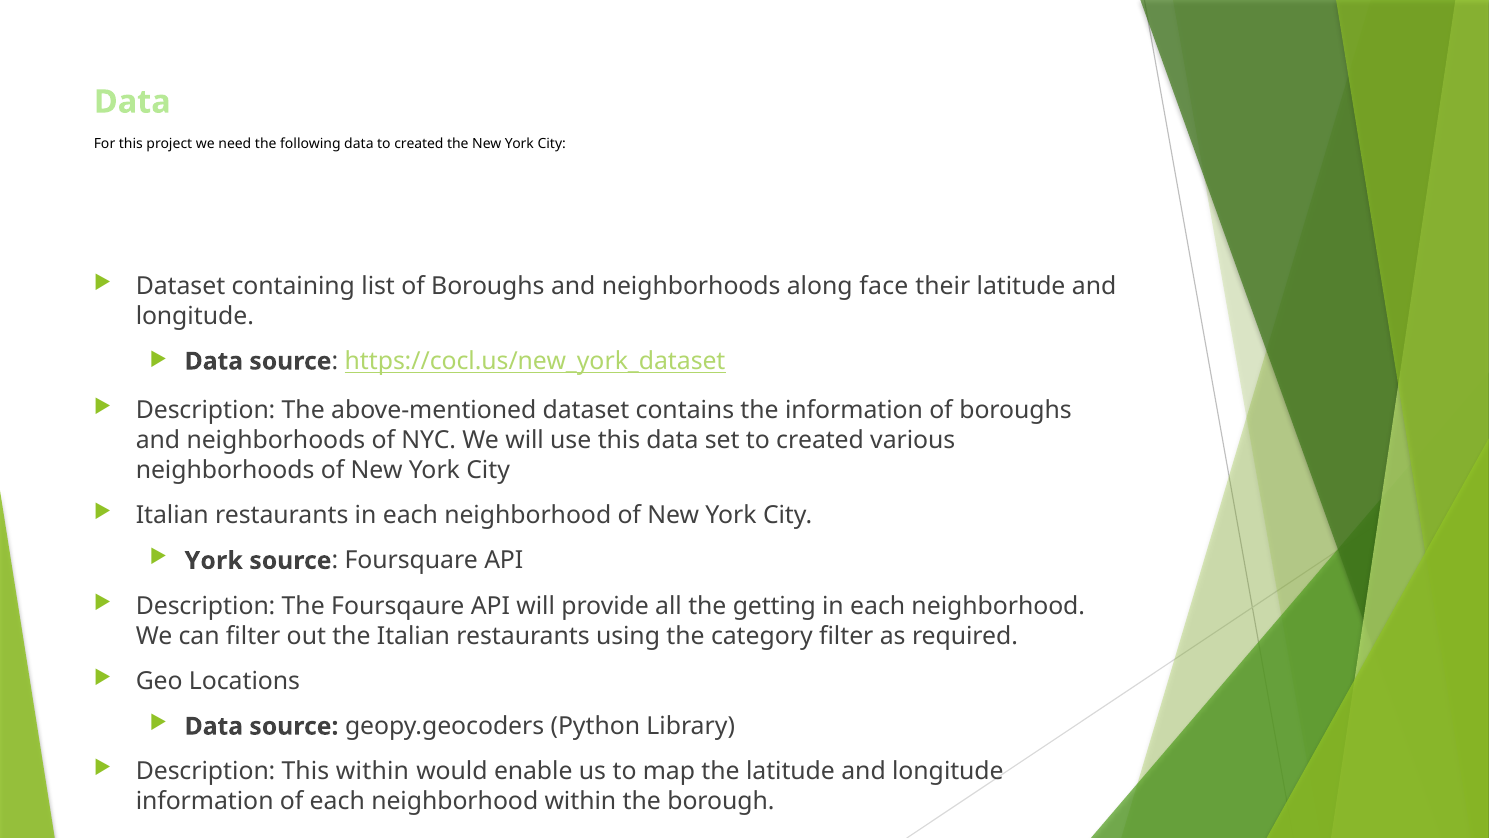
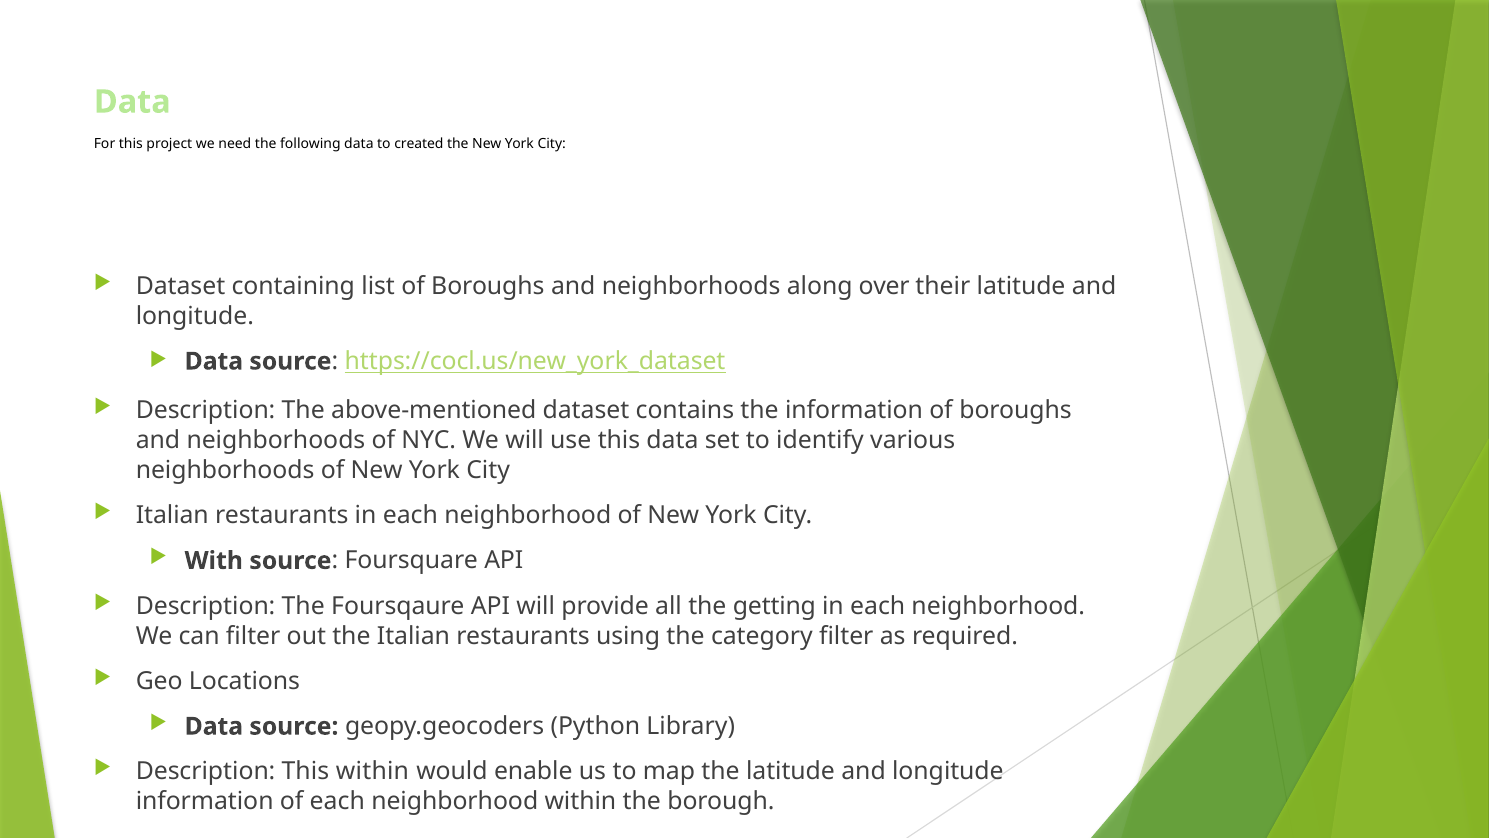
face: face -> over (884, 286)
set to created: created -> identify (820, 440)
York: York -> With (214, 560)
